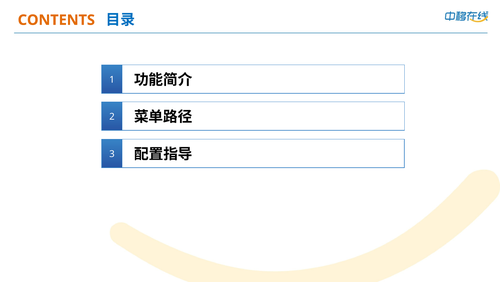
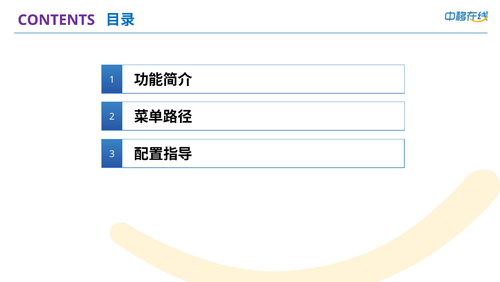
CONTENTS colour: orange -> purple (56, 20)
